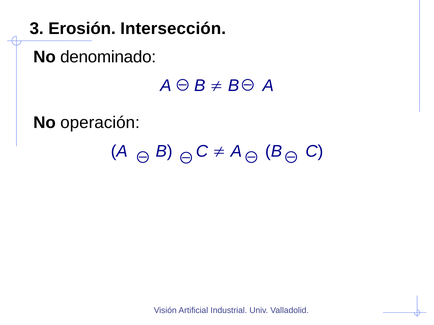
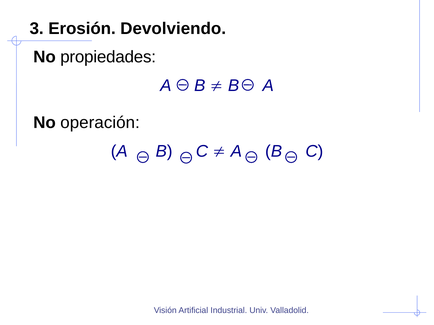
Intersección: Intersección -> Devolviendo (173, 29)
denominado: denominado -> propiedades (108, 57)
